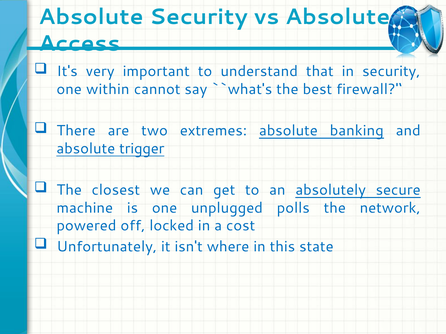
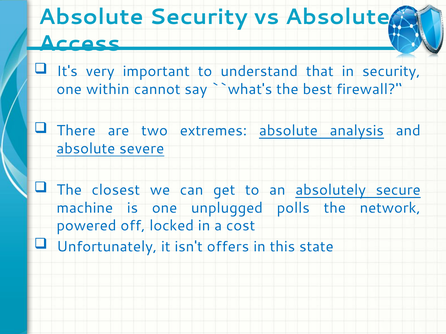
banking: banking -> analysis (357, 131)
trigger: trigger -> severe (142, 149)
where: where -> offers (228, 247)
